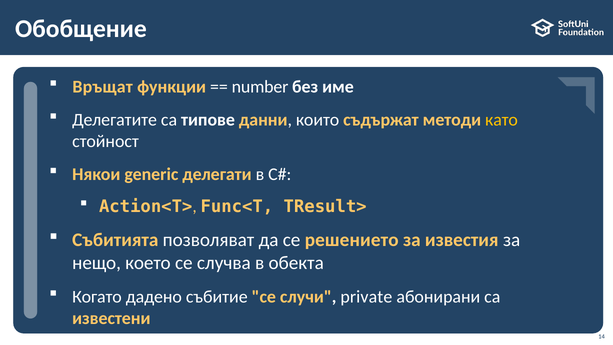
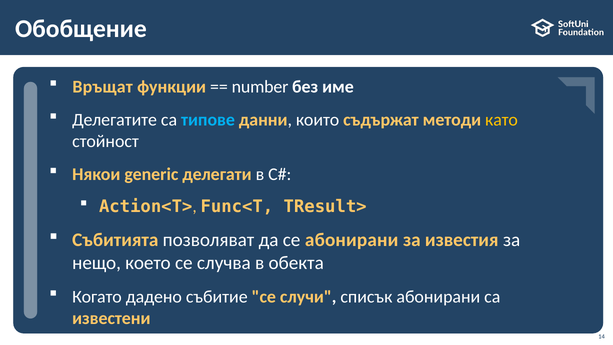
типове colour: white -> light blue (208, 120)
се решението: решението -> абонирани (352, 240)
private: private -> списък (366, 297)
